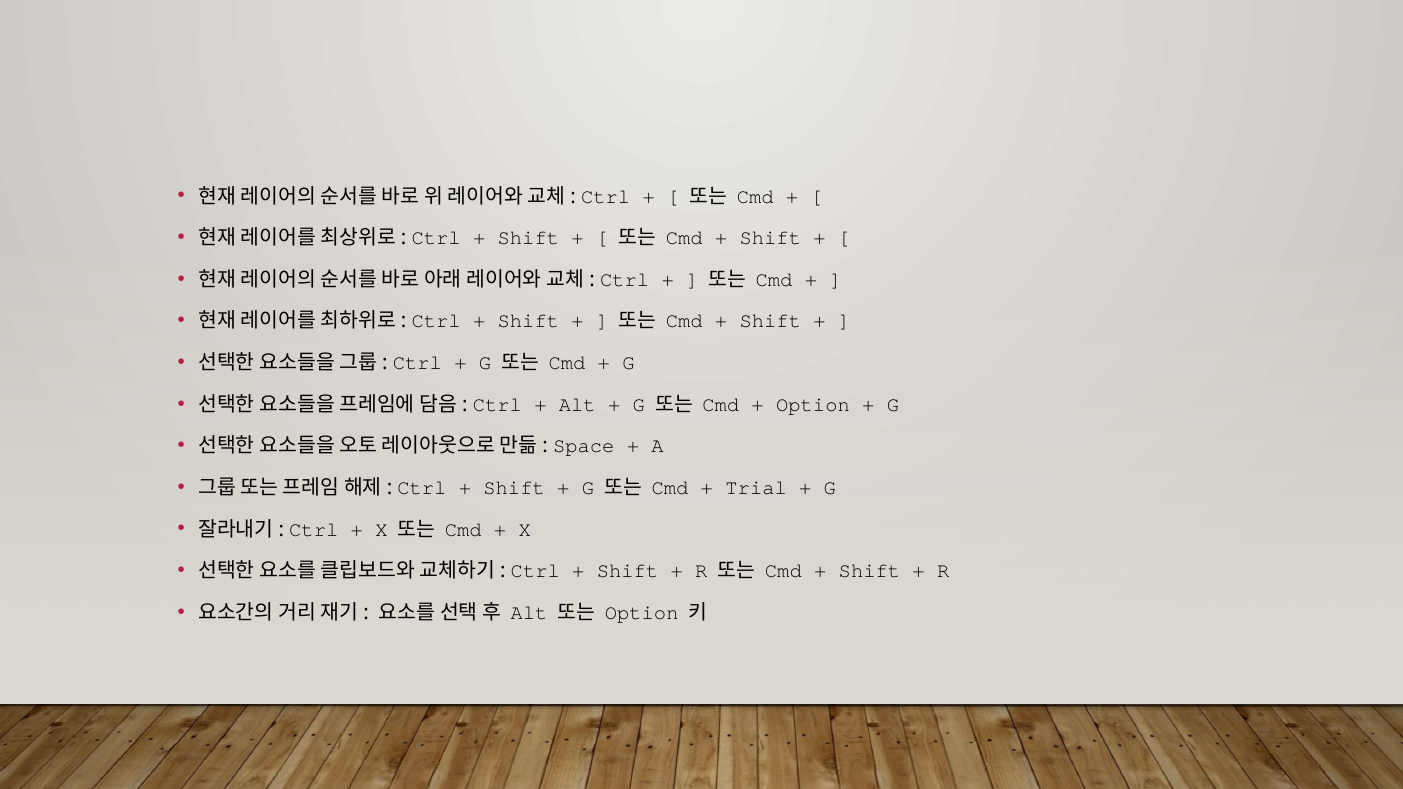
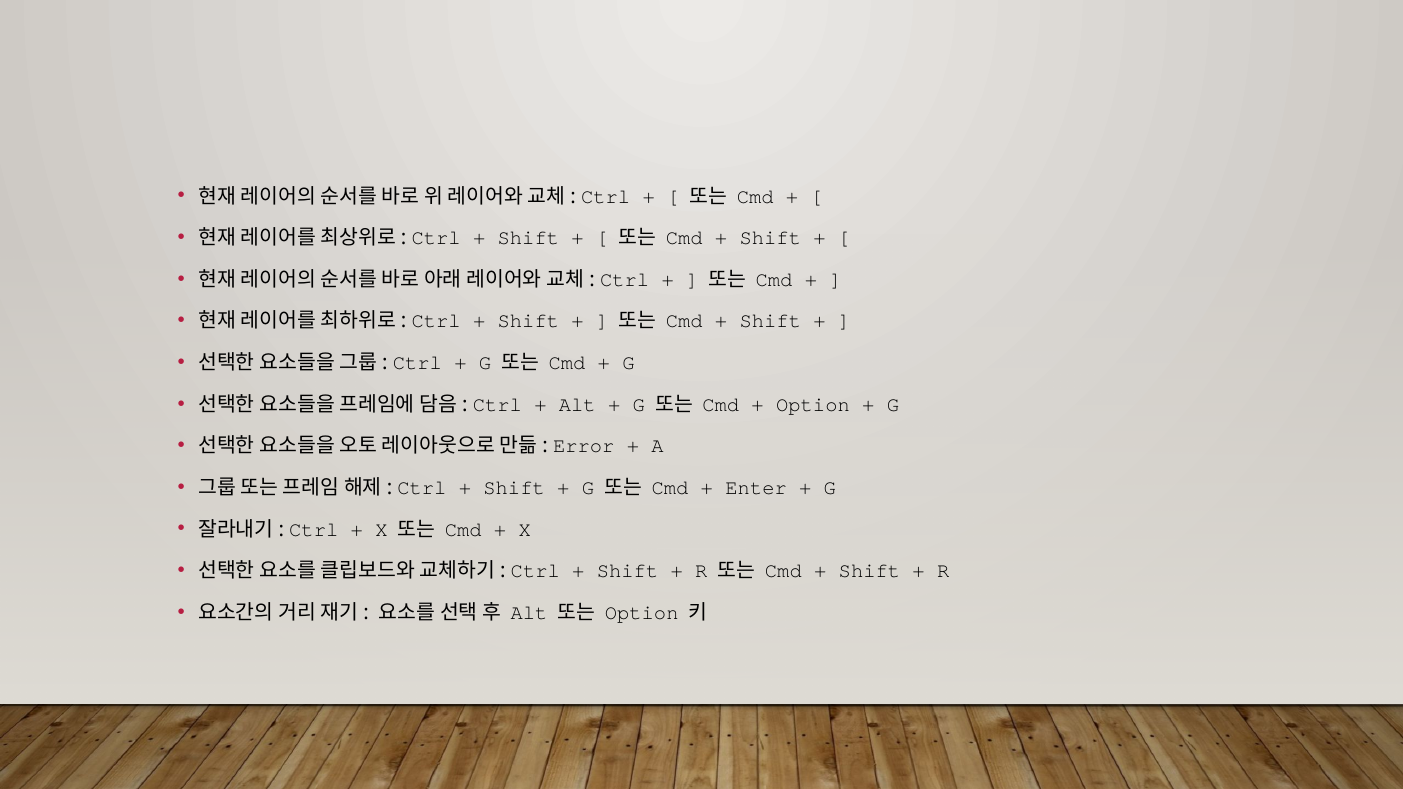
Space: Space -> Error (584, 446)
Trial: Trial -> Enter (756, 488)
